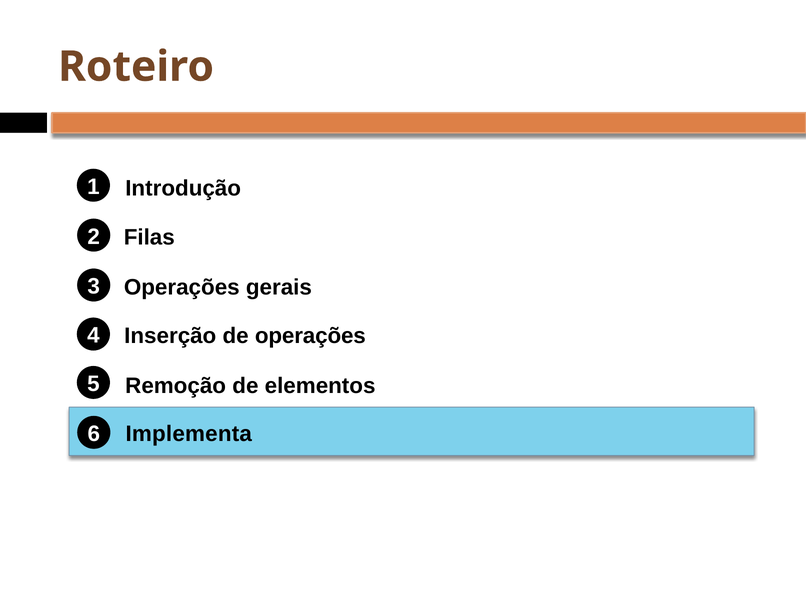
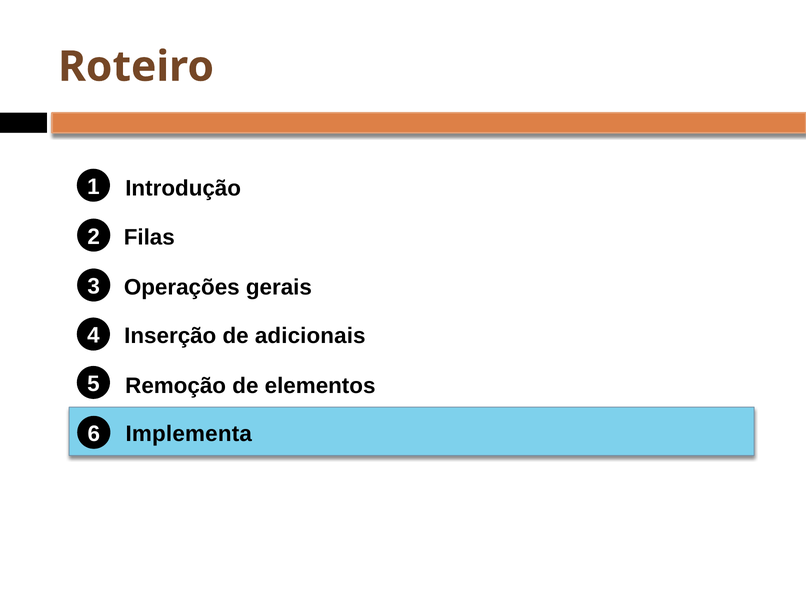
de operações: operações -> adicionais (310, 336)
